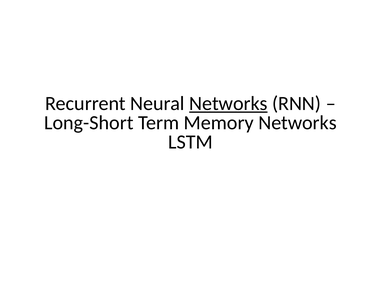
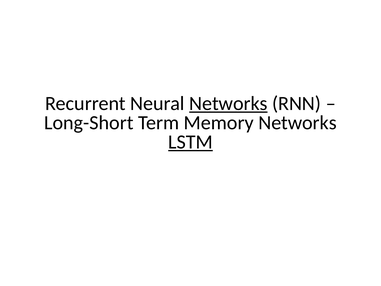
LSTM underline: none -> present (190, 142)
